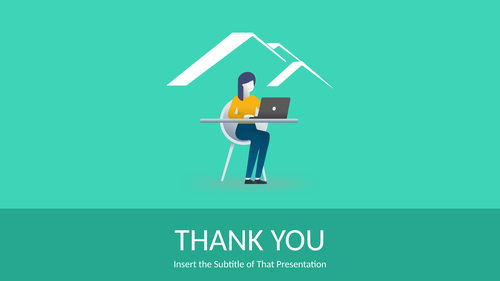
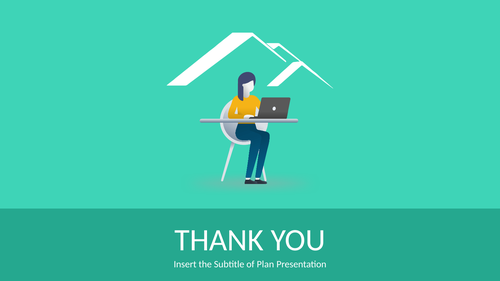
That: That -> Plan (265, 265)
